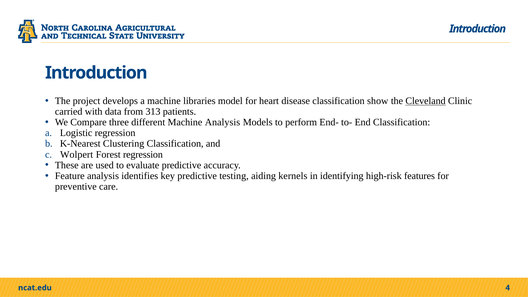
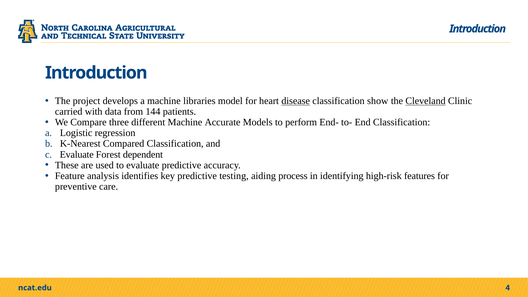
disease underline: none -> present (296, 101)
313: 313 -> 144 (153, 112)
Machine Analysis: Analysis -> Accurate (223, 122)
Clustering: Clustering -> Compared (124, 144)
Wolpert: Wolpert -> Evaluate (77, 154)
Forest regression: regression -> dependent (143, 154)
kernels: kernels -> process (293, 176)
